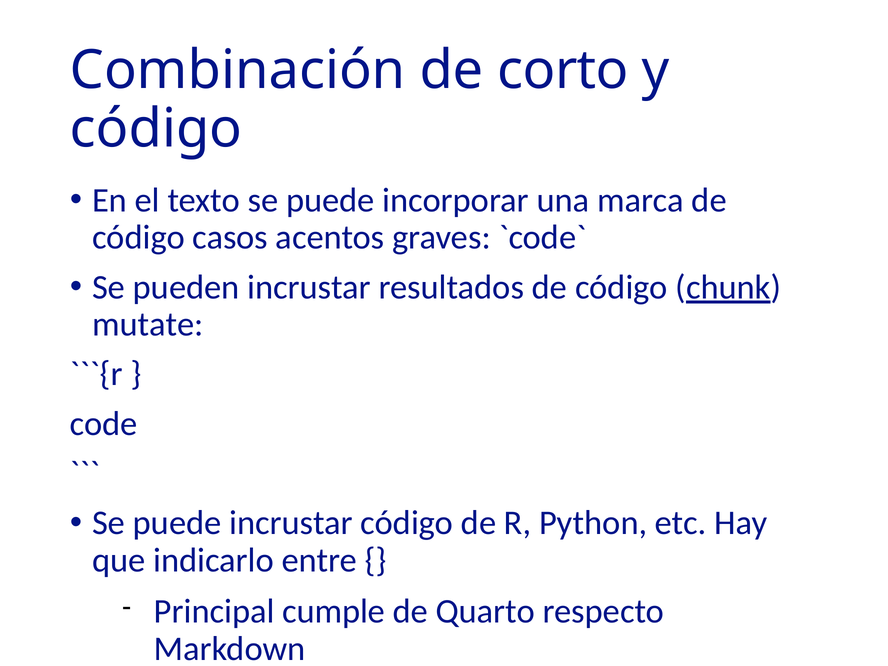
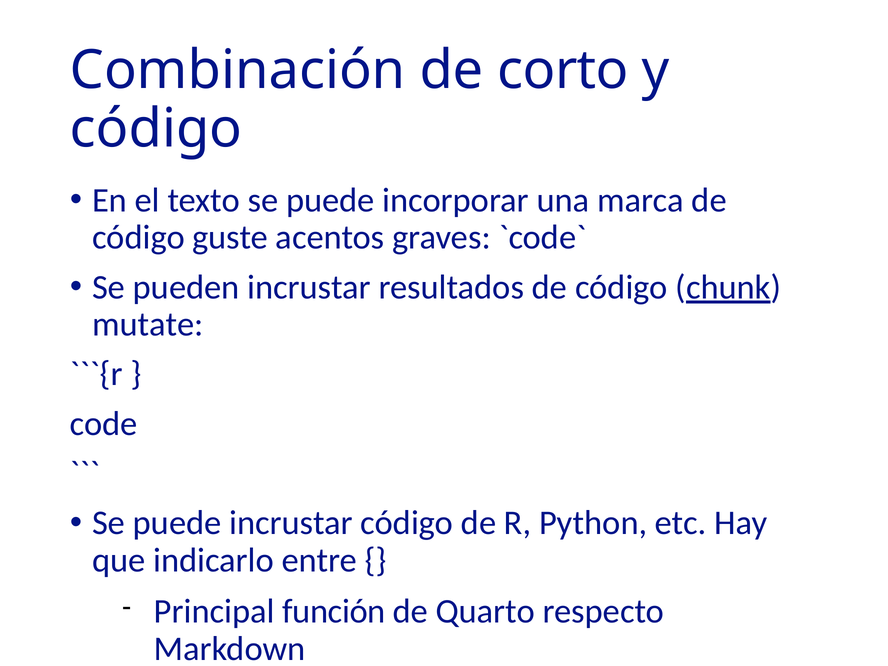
casos: casos -> guste (230, 237)
cumple: cumple -> función (334, 612)
